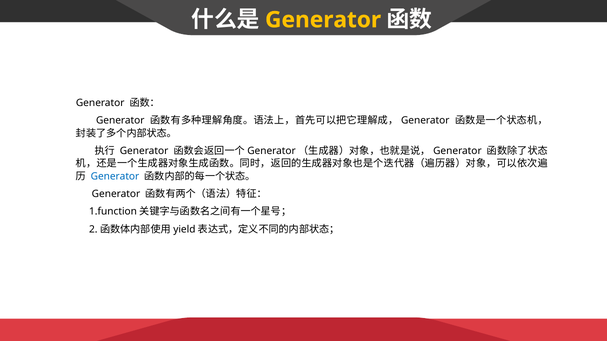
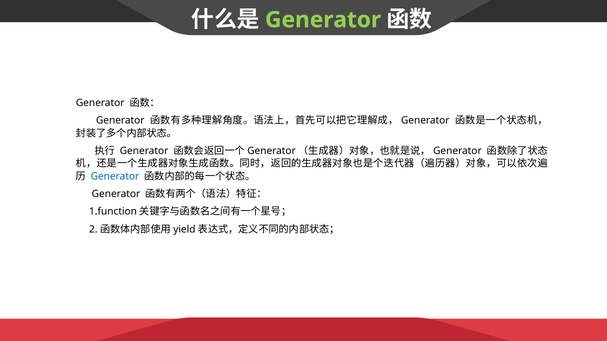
Generator colour: yellow -> light green (323, 20)
